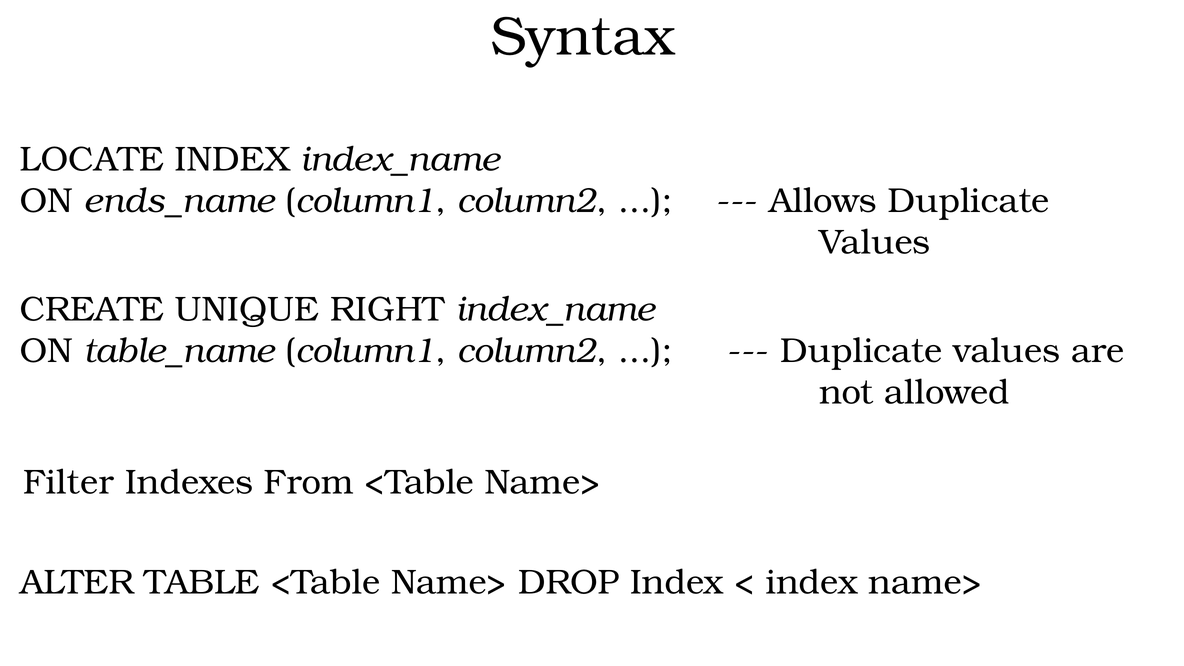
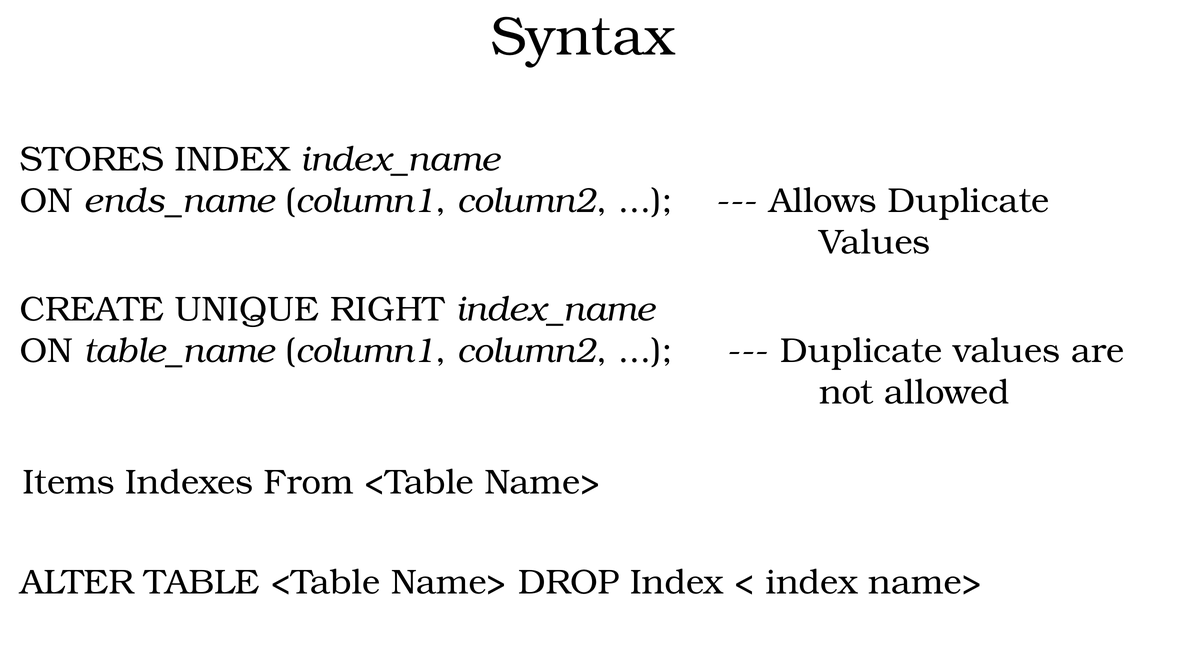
LOCATE: LOCATE -> STORES (92, 159)
Filter: Filter -> Items (69, 482)
